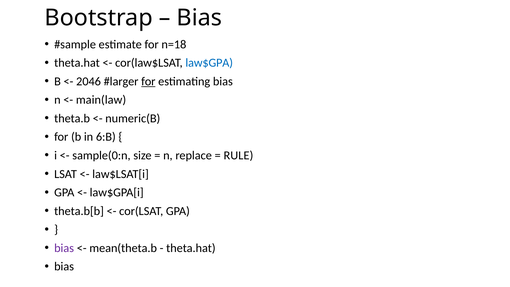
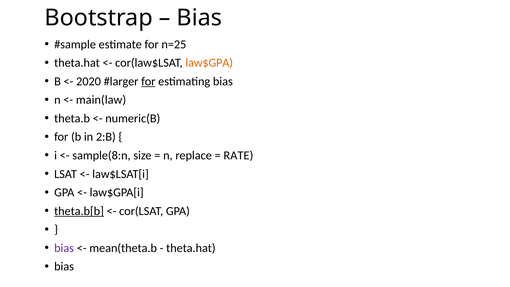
n=18: n=18 -> n=25 (174, 44)
law$GPA colour: blue -> orange (209, 63)
2046: 2046 -> 2020 (89, 81)
6:B: 6:B -> 2:B (106, 137)
sample(0:n: sample(0:n -> sample(8:n (101, 155)
RULE: RULE -> RATE (238, 155)
theta.b[b underline: none -> present (79, 211)
